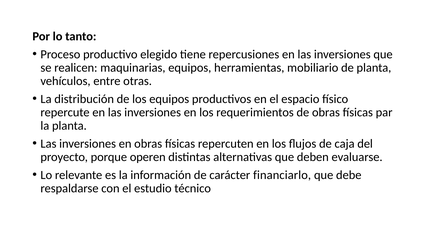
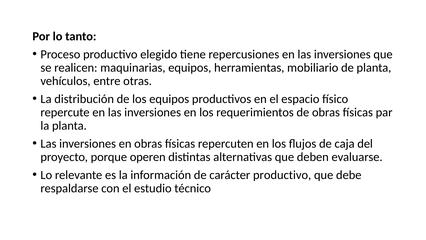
carácter financiarlo: financiarlo -> productivo (282, 175)
